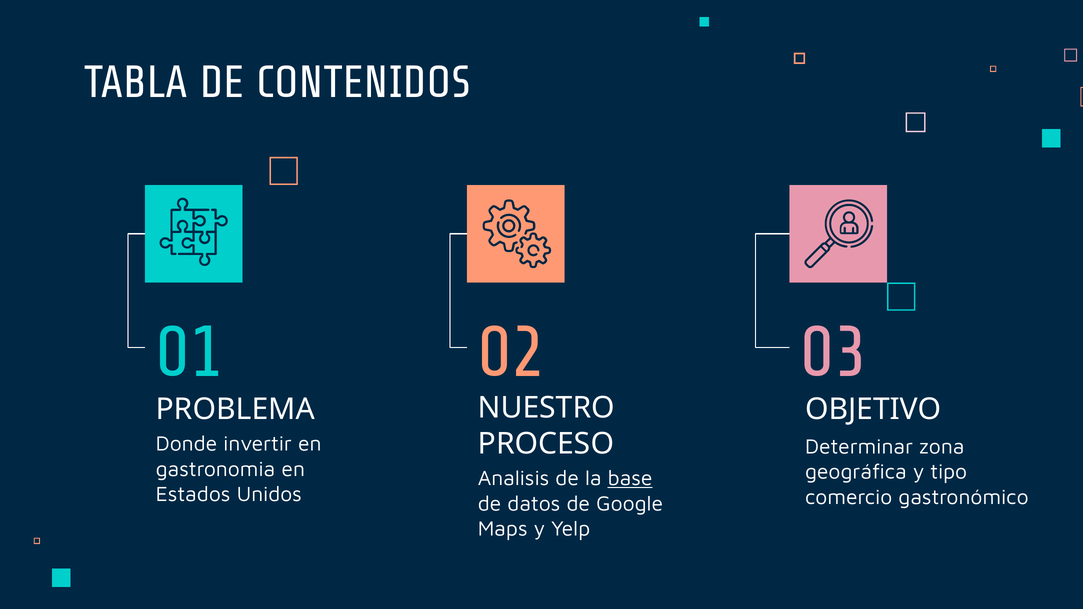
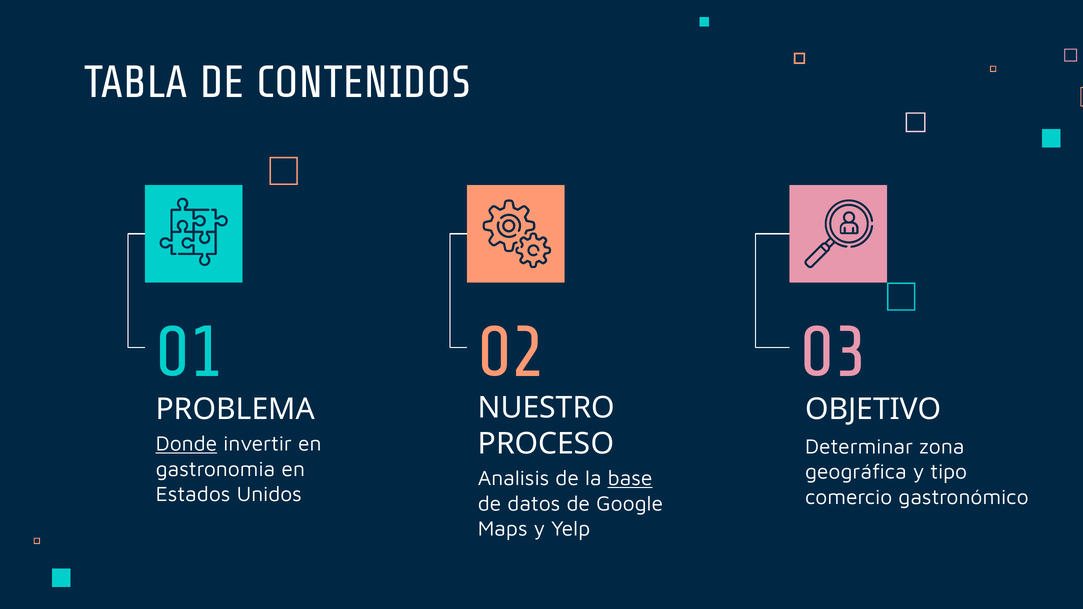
Donde underline: none -> present (186, 444)
